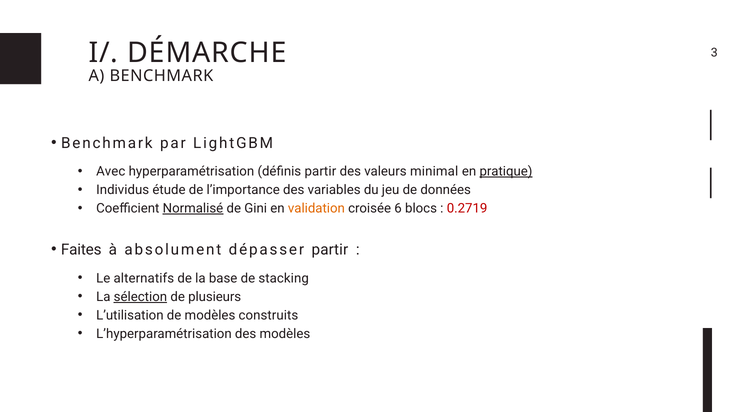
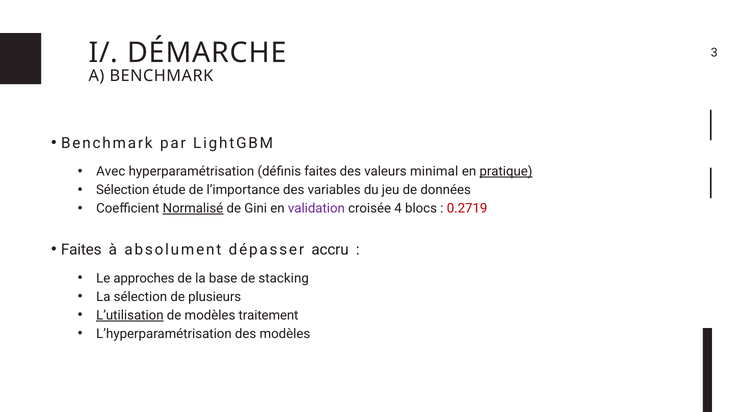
définis partir: partir -> faites (321, 172)
Individus: Individus -> Sélection (123, 190)
validation colour: orange -> purple (316, 209)
6: 6 -> 4 (398, 209)
dépasser partir: partir -> accru (330, 250)
alternatifs: alternatifs -> approches (144, 278)
sélection underline: present -> none (140, 297)
L’utilisation underline: none -> present (130, 315)
construits: construits -> traitement (269, 315)
